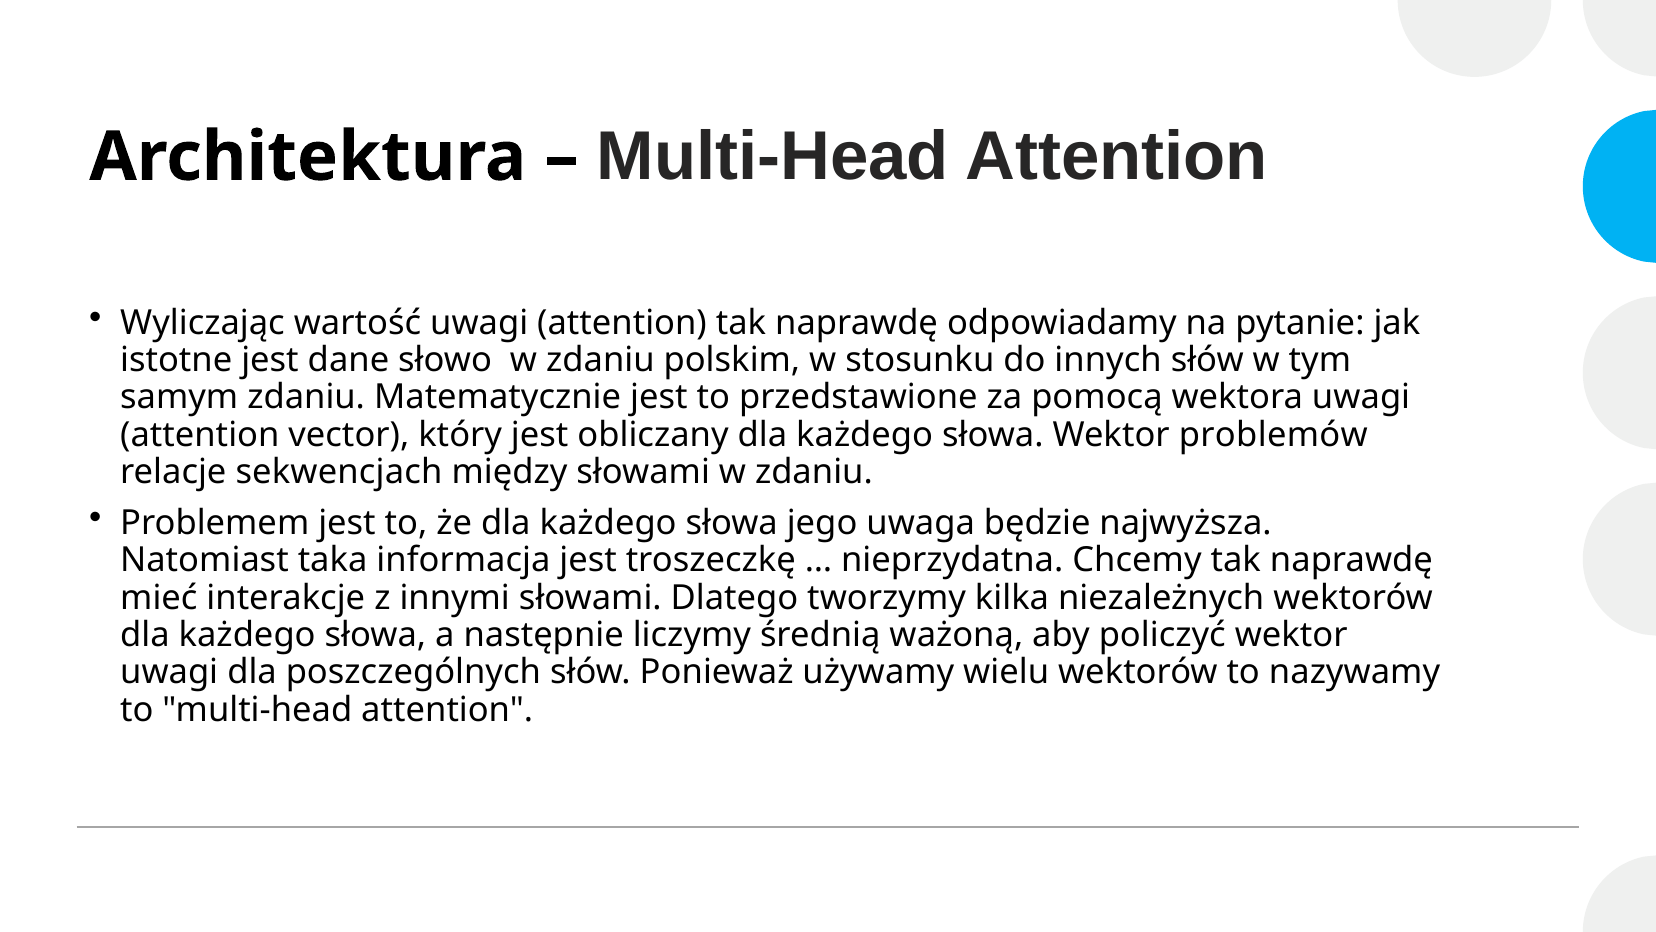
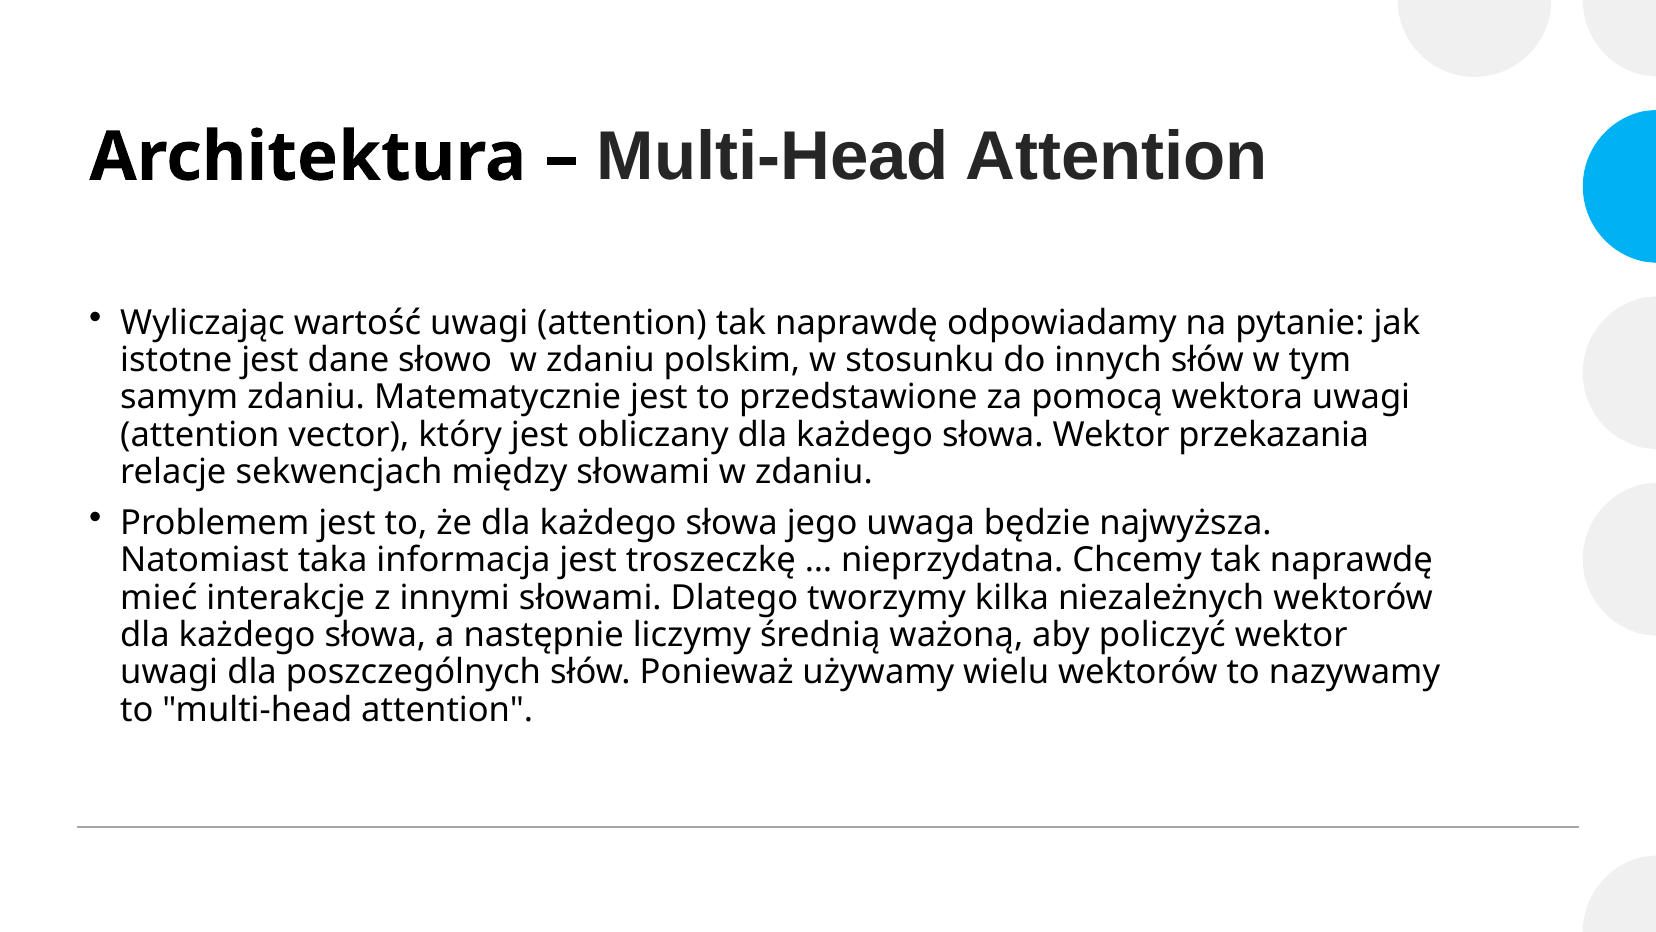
problemów: problemów -> przekazania (1274, 435)
